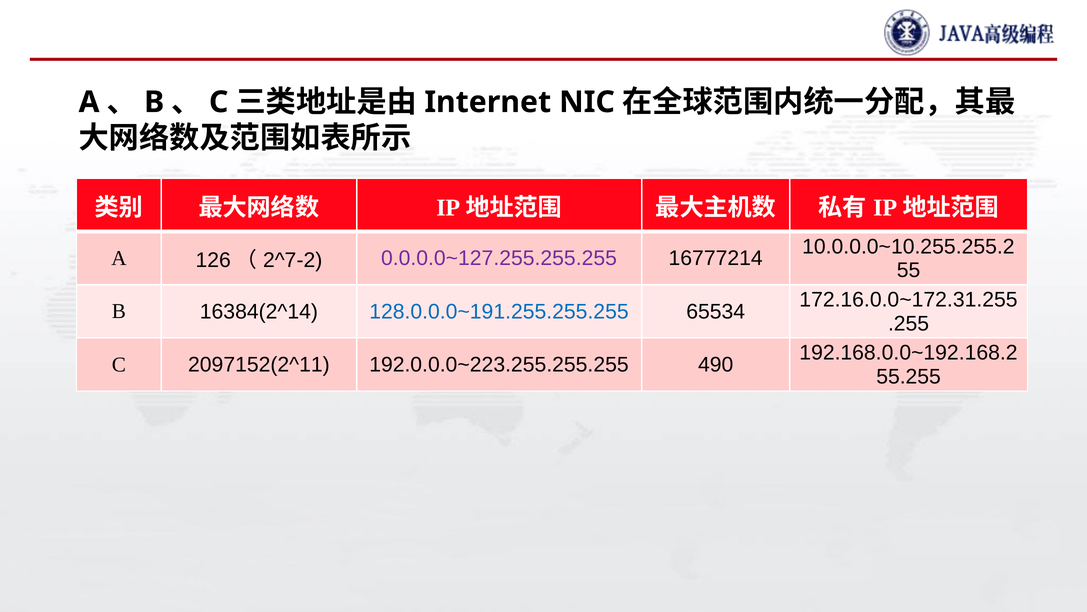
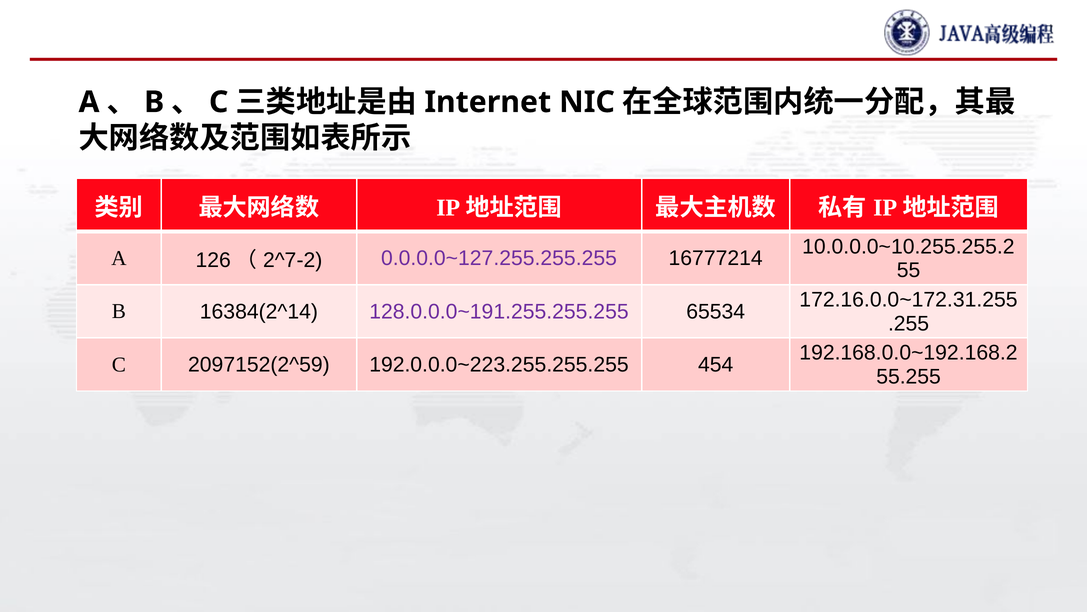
128.0.0.0~191.255.255.255 colour: blue -> purple (499, 311)
2097152(2^11: 2097152(2^11 -> 2097152(2^59 (259, 364)
490: 490 -> 454 (716, 364)
